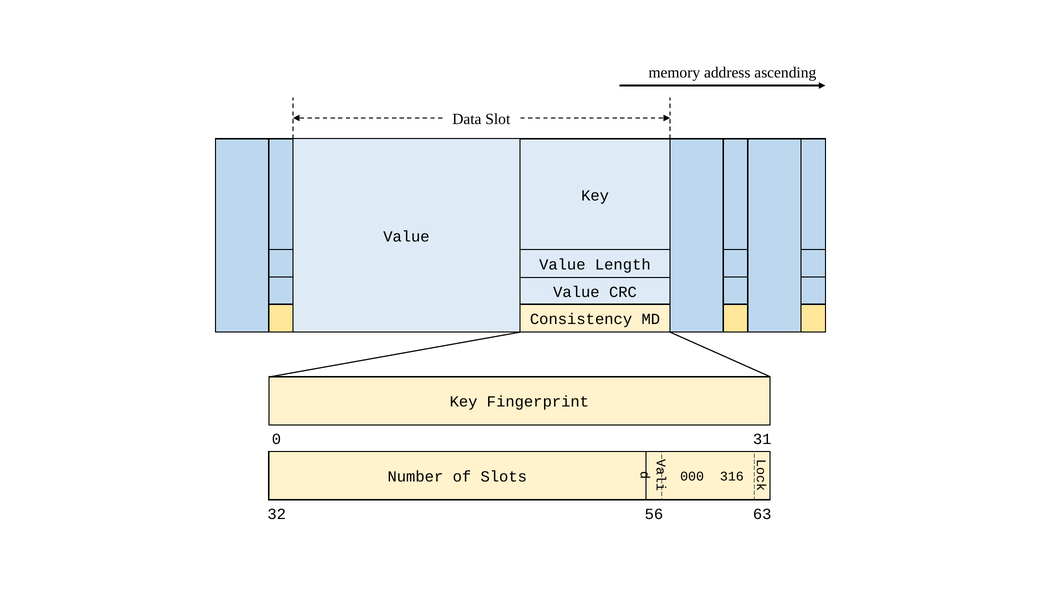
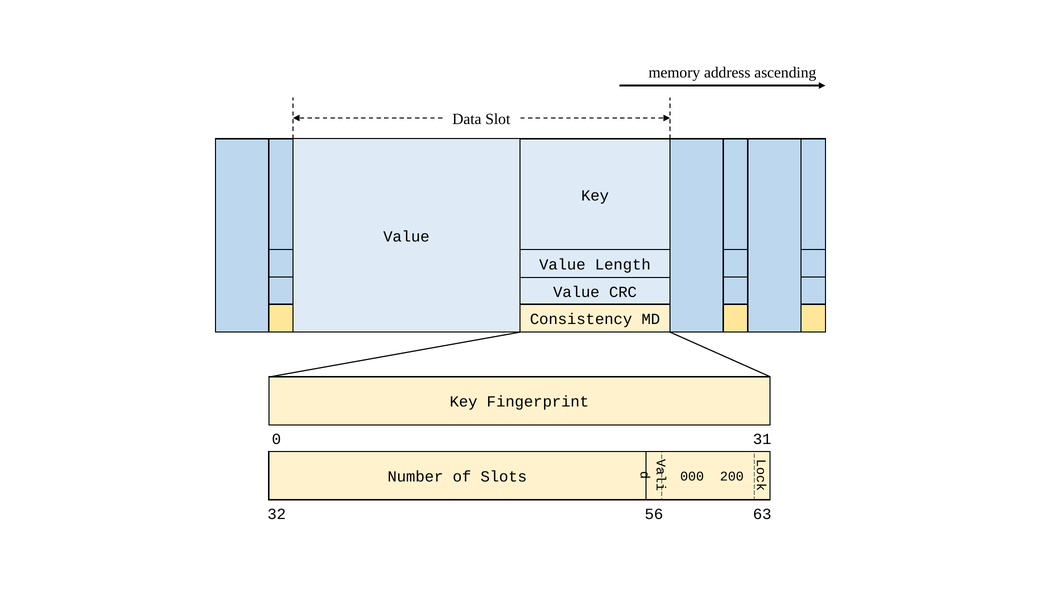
316: 316 -> 200 (732, 476)
